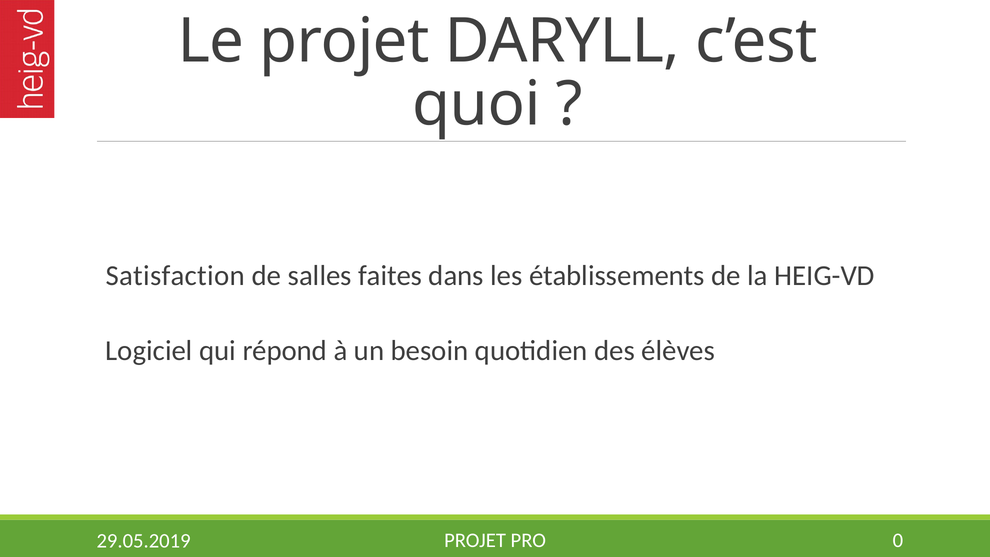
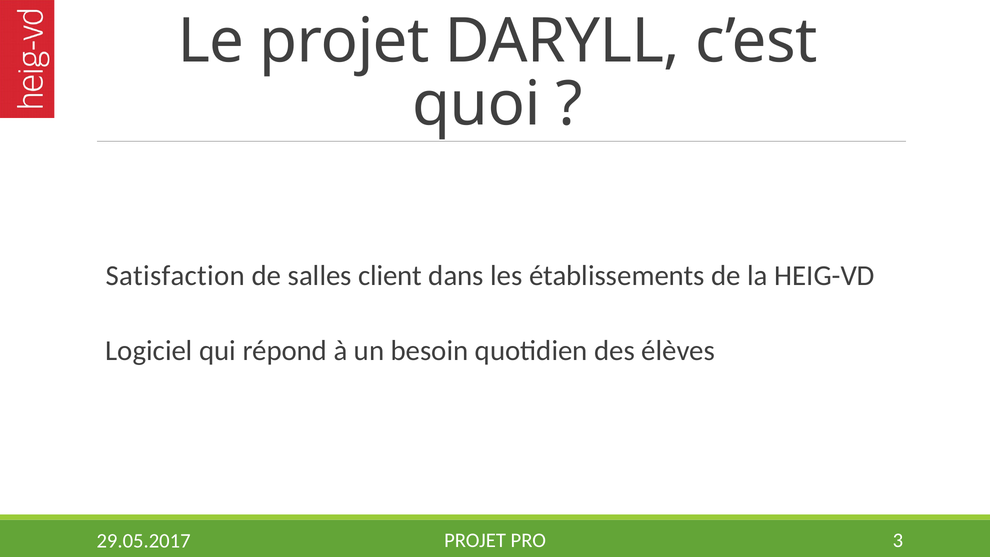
faites: faites -> client (390, 276)
0: 0 -> 3 (898, 541)
29.05.2019: 29.05.2019 -> 29.05.2017 (144, 541)
